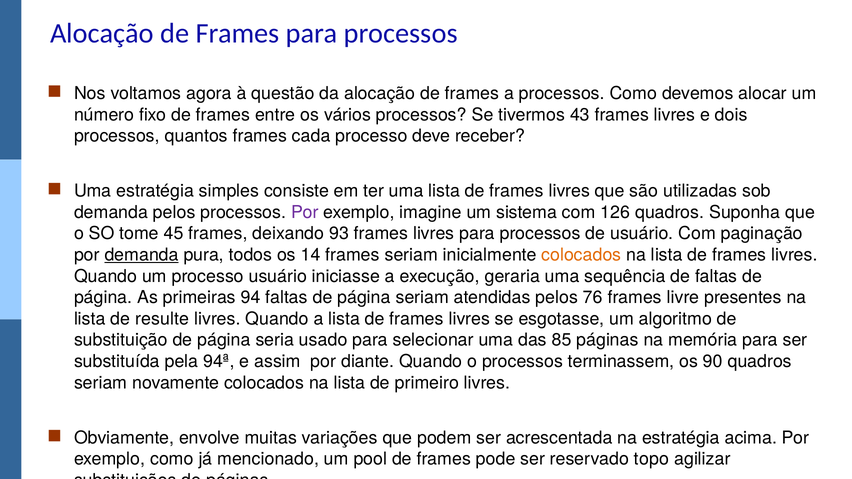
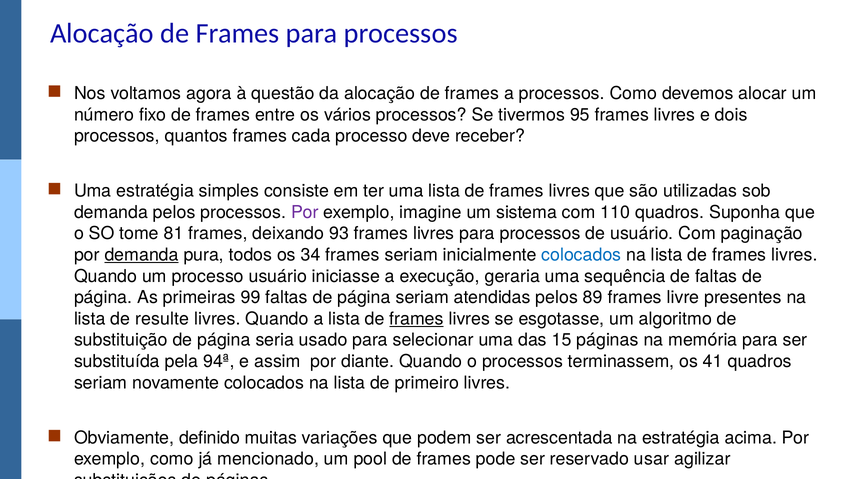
43: 43 -> 95 (580, 115)
126: 126 -> 110 (615, 212)
45: 45 -> 81 (174, 234)
14: 14 -> 34 (311, 255)
colocados colour: orange -> blue (581, 255)
94: 94 -> 99 (251, 298)
76: 76 -> 89 (593, 298)
frames underline: none -> present (417, 319)
85: 85 -> 15 (562, 340)
90: 90 -> 41 (713, 362)
envolve: envolve -> definido (210, 438)
topo: topo -> usar (651, 459)
